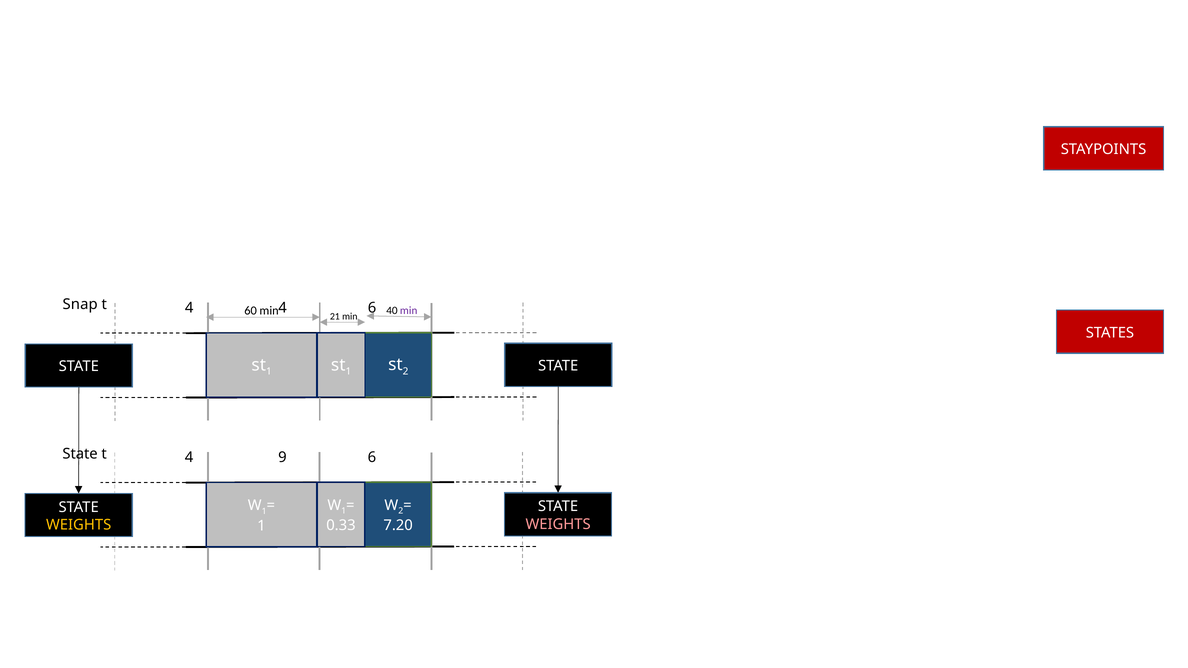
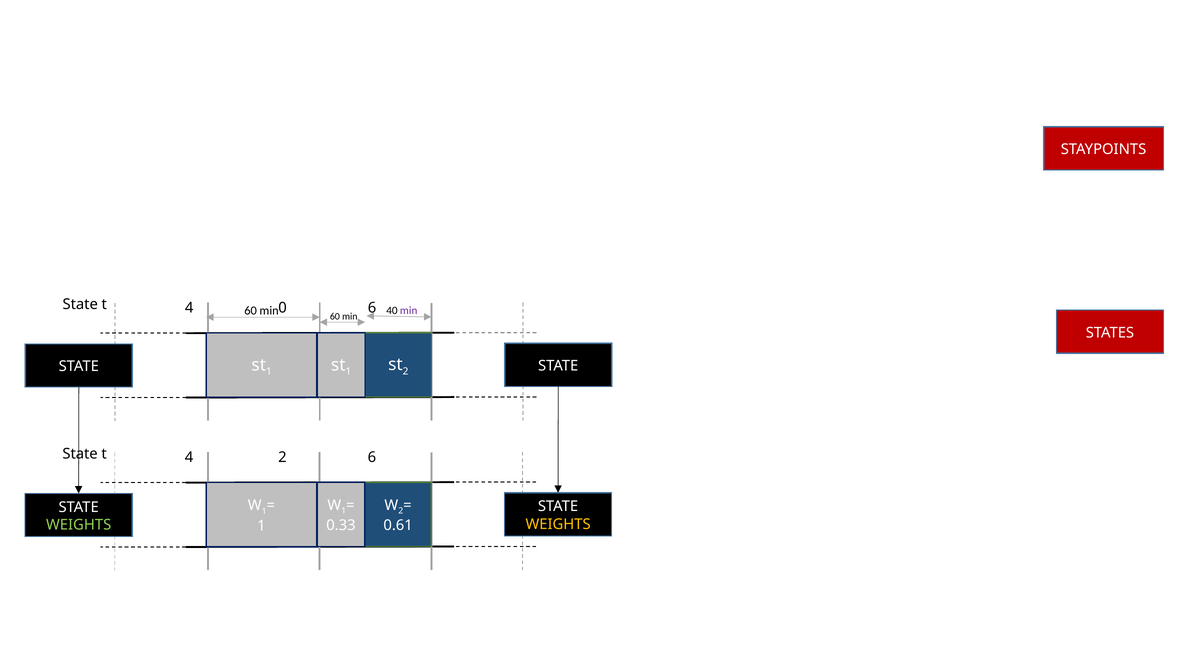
Snap: Snap -> State (80, 305)
4 4: 4 -> 0 (283, 308)
min 21: 21 -> 60 (335, 317)
4 9: 9 -> 2 (282, 458)
WEIGHTS colour: pink -> yellow (558, 524)
WEIGHTS colour: yellow -> light green (79, 525)
7.20: 7.20 -> 0.61 (398, 526)
